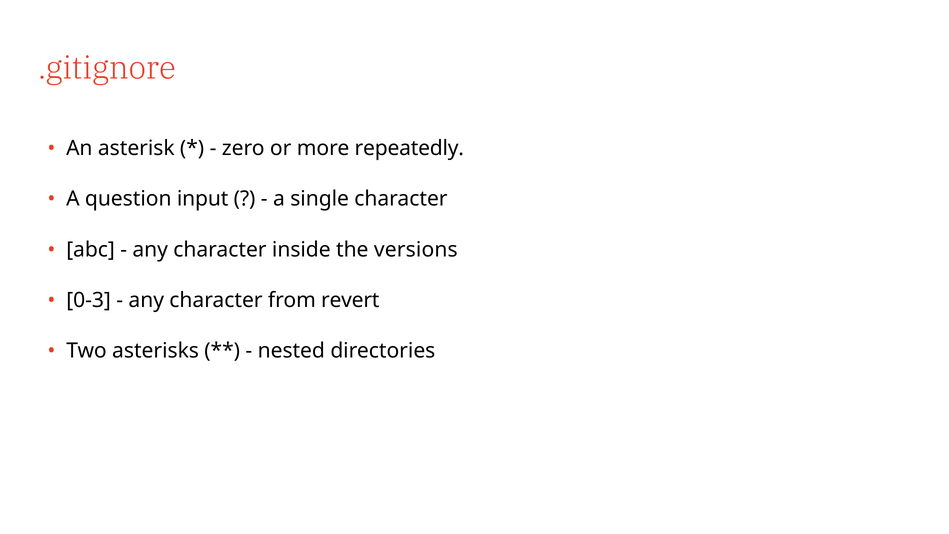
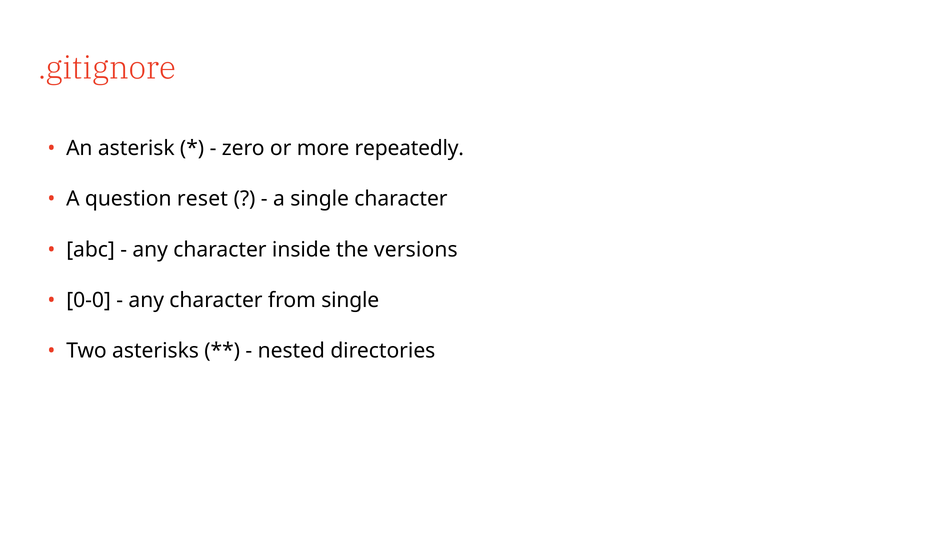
input: input -> reset (202, 199)
0-3: 0-3 -> 0-0 (89, 300)
from revert: revert -> single (350, 300)
